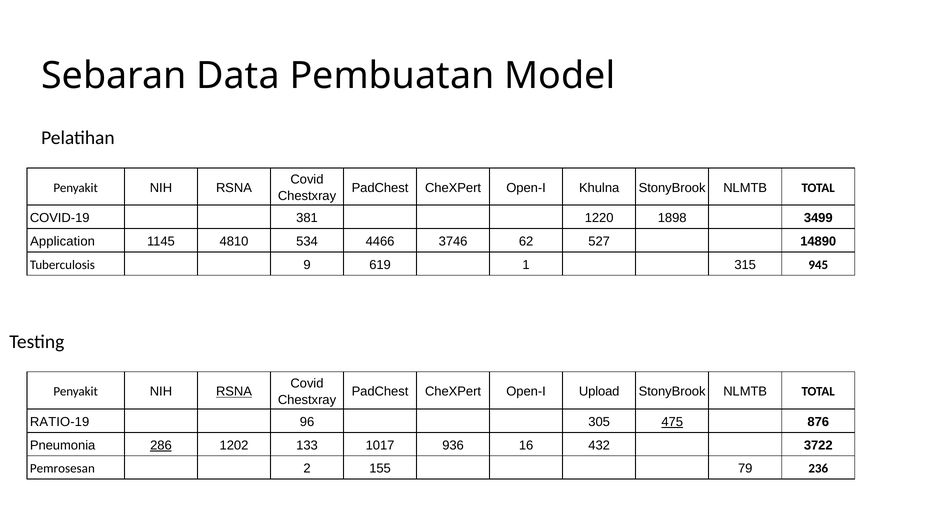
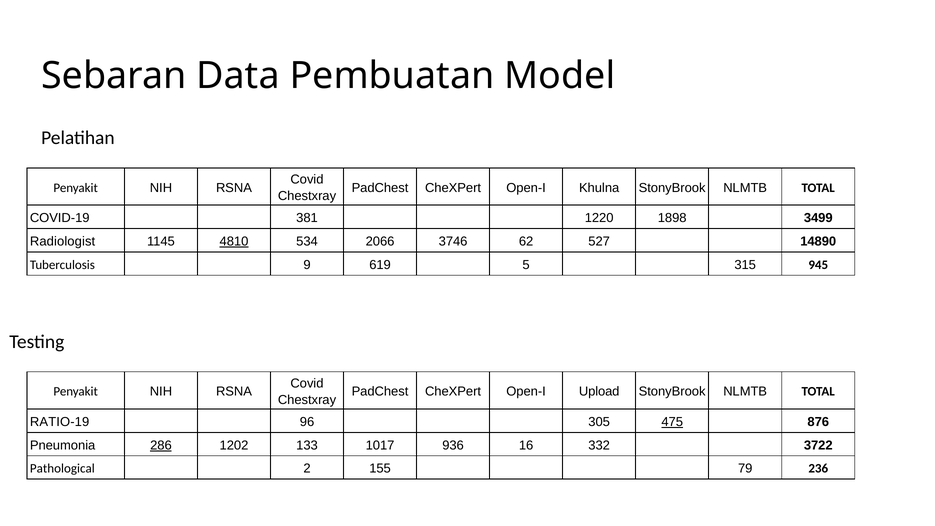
Application: Application -> Radiologist (63, 241)
4810 underline: none -> present (234, 241)
4466: 4466 -> 2066 (380, 241)
1: 1 -> 5 (526, 265)
RSNA underline: present -> none (234, 392)
432: 432 -> 332 (599, 445)
Pemrosesan: Pemrosesan -> Pathological (62, 469)
